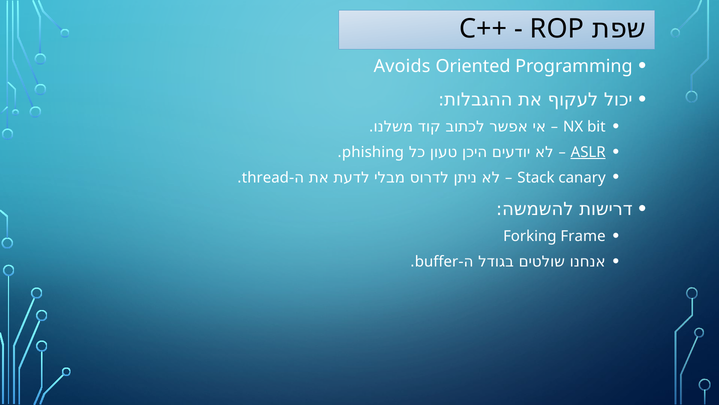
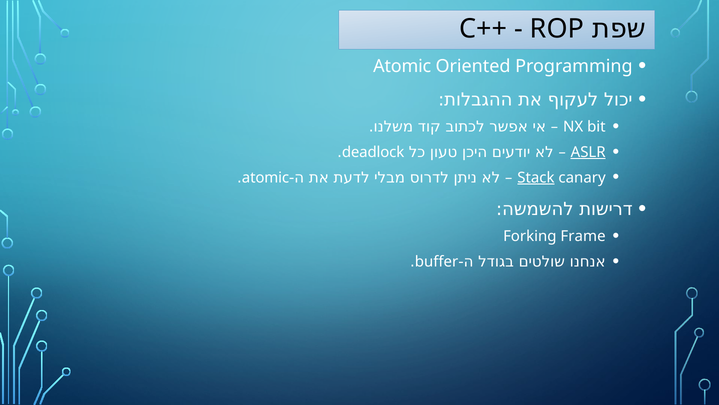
Avoids: Avoids -> Atomic (402, 66)
phishing: phishing -> deadlock (373, 152)
thread: thread -> atomic (265, 177)
Stack underline: none -> present (536, 177)
